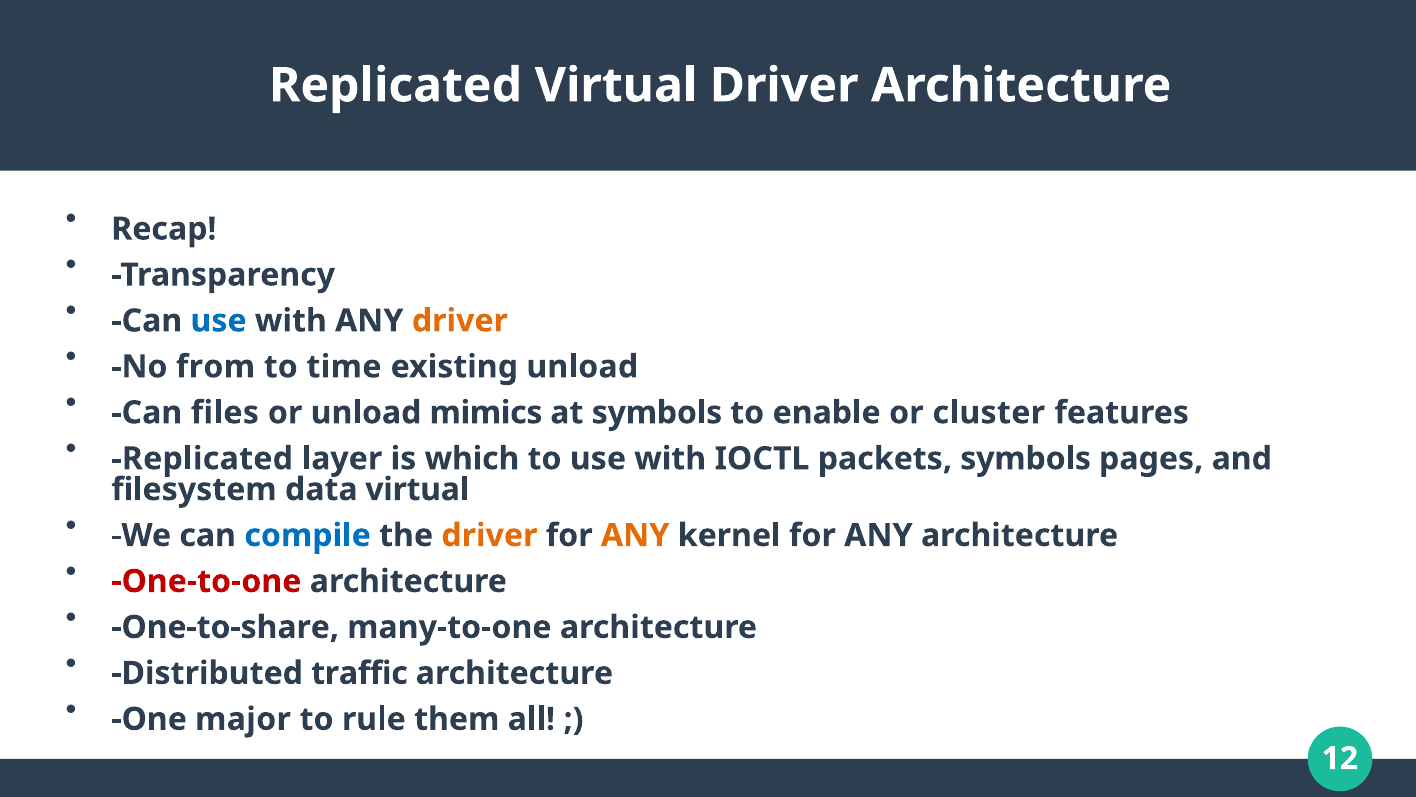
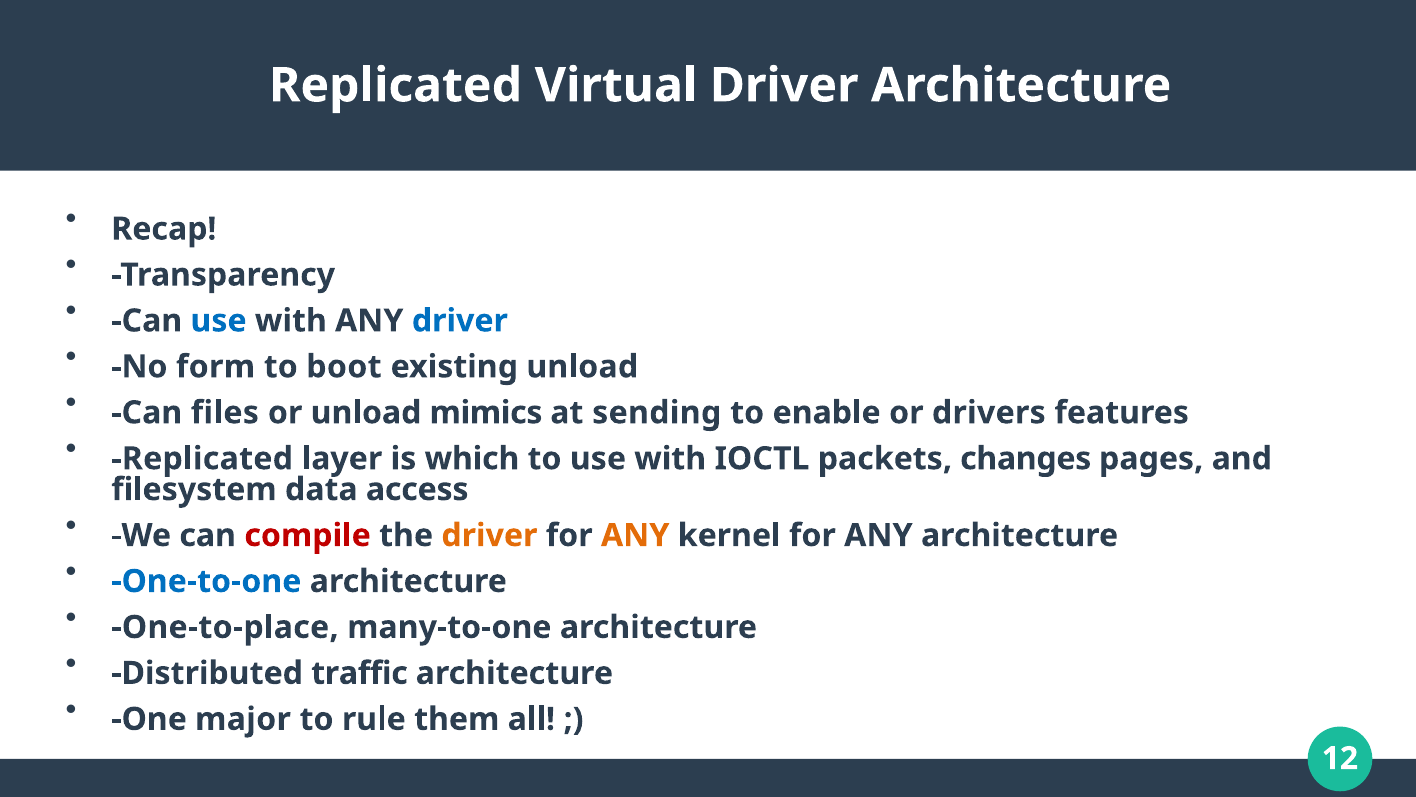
driver colour: orange -> blue (460, 321)
from: from -> form (215, 367)
time: time -> boot (344, 367)
at symbols: symbols -> sending (657, 413)
cluster: cluster -> drivers (989, 413)
packets symbols: symbols -> changes (1026, 458)
data virtual: virtual -> access (417, 489)
compile colour: blue -> red (308, 535)
One-to-one colour: red -> blue (206, 581)
One-to-share: One-to-share -> One-to-place (225, 627)
